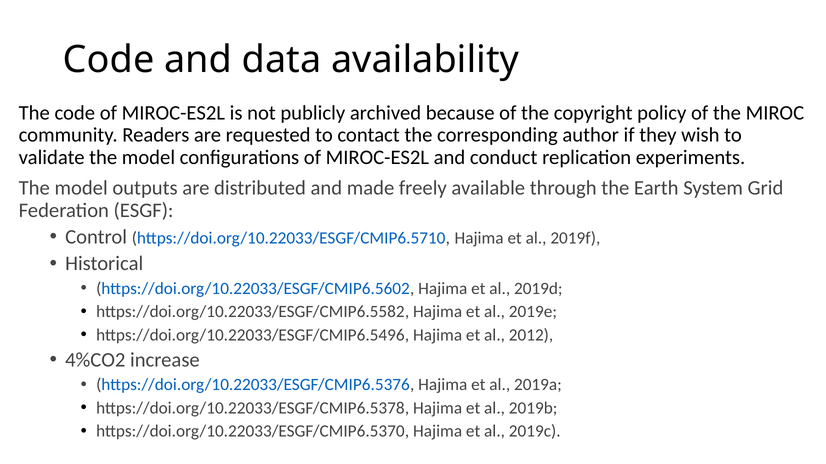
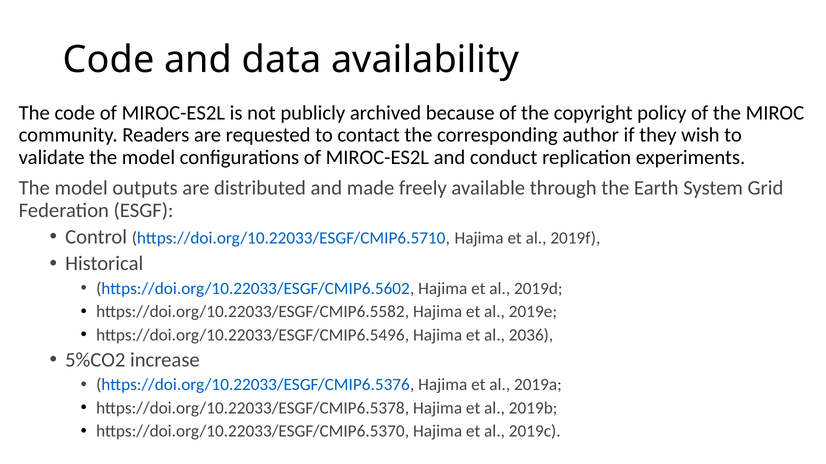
2012: 2012 -> 2036 (531, 335)
4%CO2: 4%CO2 -> 5%CO2 (95, 360)
